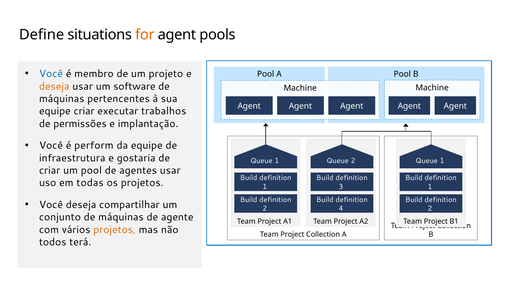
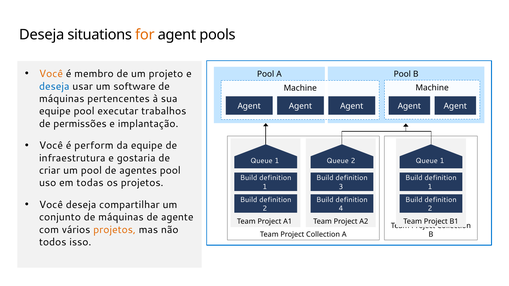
Define: Define -> Deseja (42, 35)
Você colour: blue -> orange (51, 74)
deseja colour: orange -> blue (54, 86)
equipe criar: criar -> pool (84, 111)
agentes usar: usar -> pool (170, 171)
terá: terá -> isso (80, 242)
